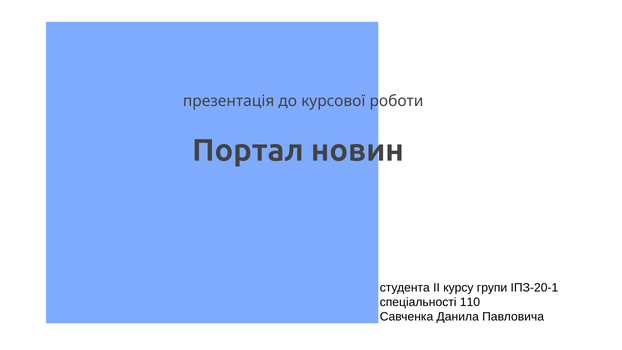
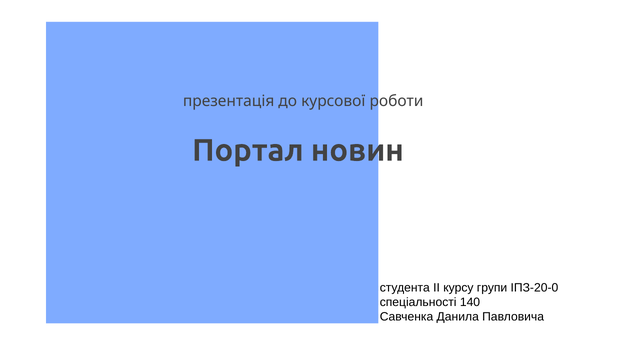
ІПЗ-20-1: ІПЗ-20-1 -> ІПЗ-20-0 (534, 288)
110: 110 -> 140 (470, 302)
